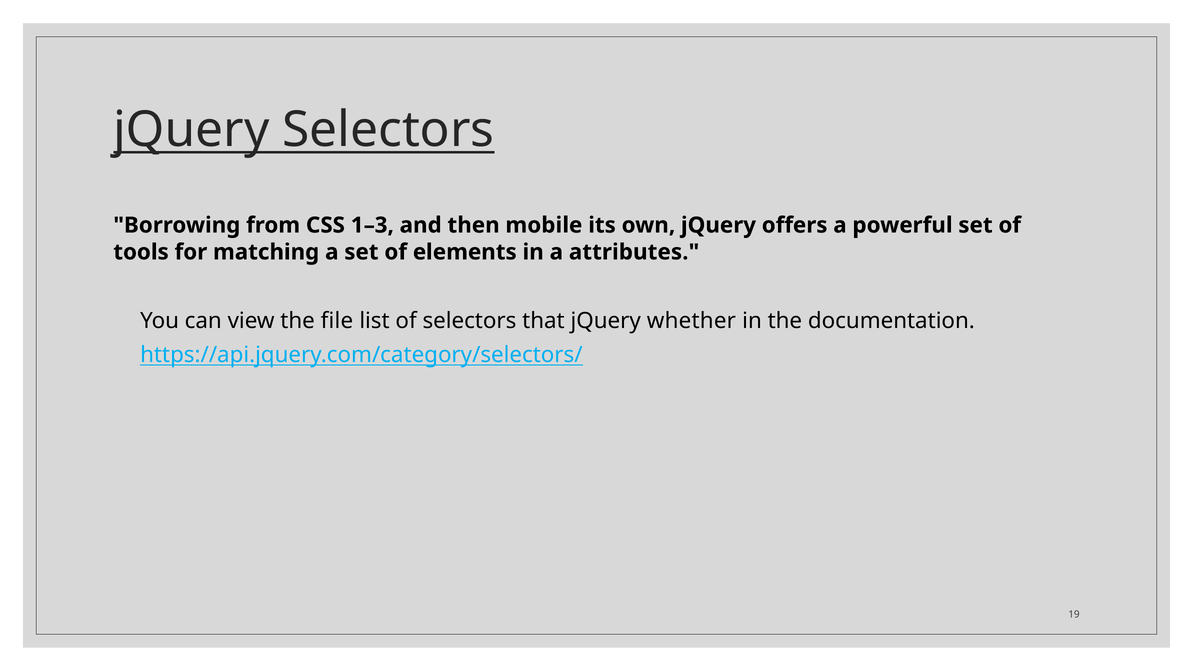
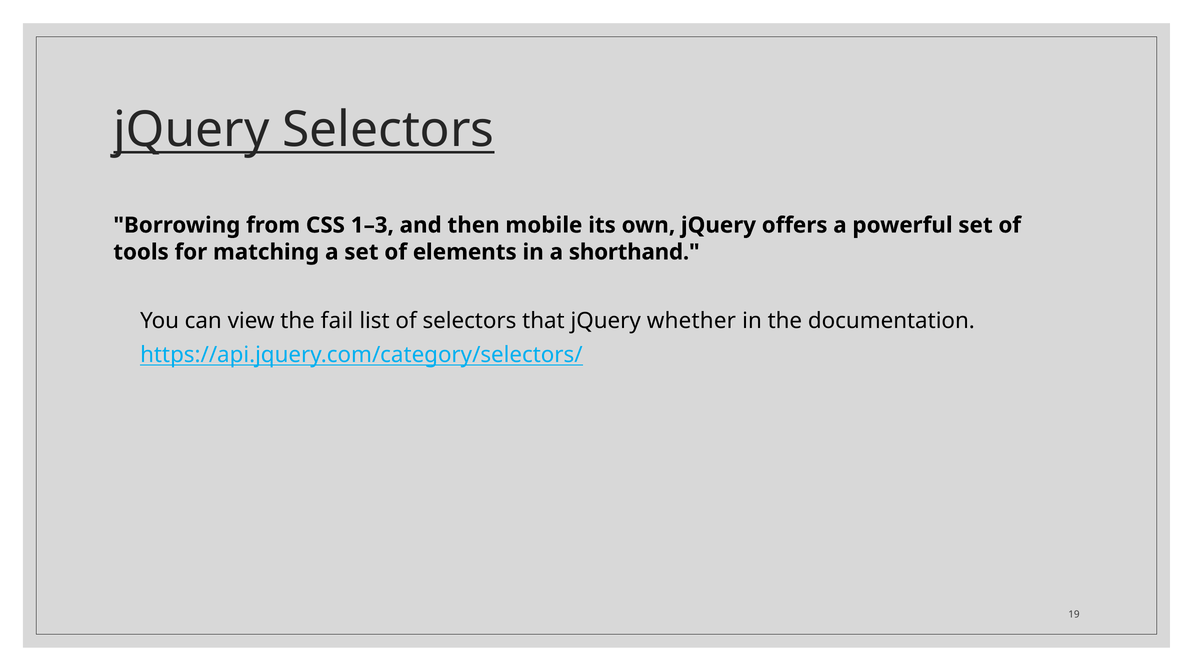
attributes: attributes -> shorthand (634, 252)
file: file -> fail (337, 321)
